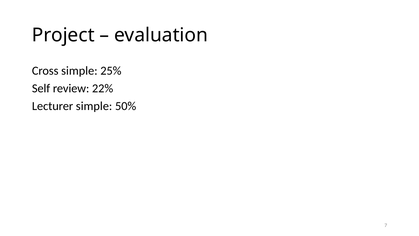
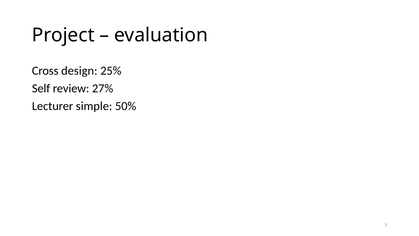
Cross simple: simple -> design (79, 71)
22%: 22% -> 27% (103, 88)
